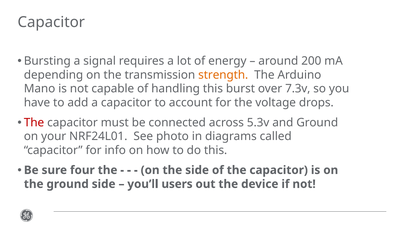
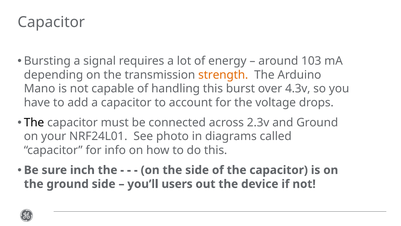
200: 200 -> 103 (311, 61)
7.3v: 7.3v -> 4.3v (298, 89)
The colour: red -> black (34, 122)
5.3v: 5.3v -> 2.3v (258, 122)
four: four -> inch (82, 170)
